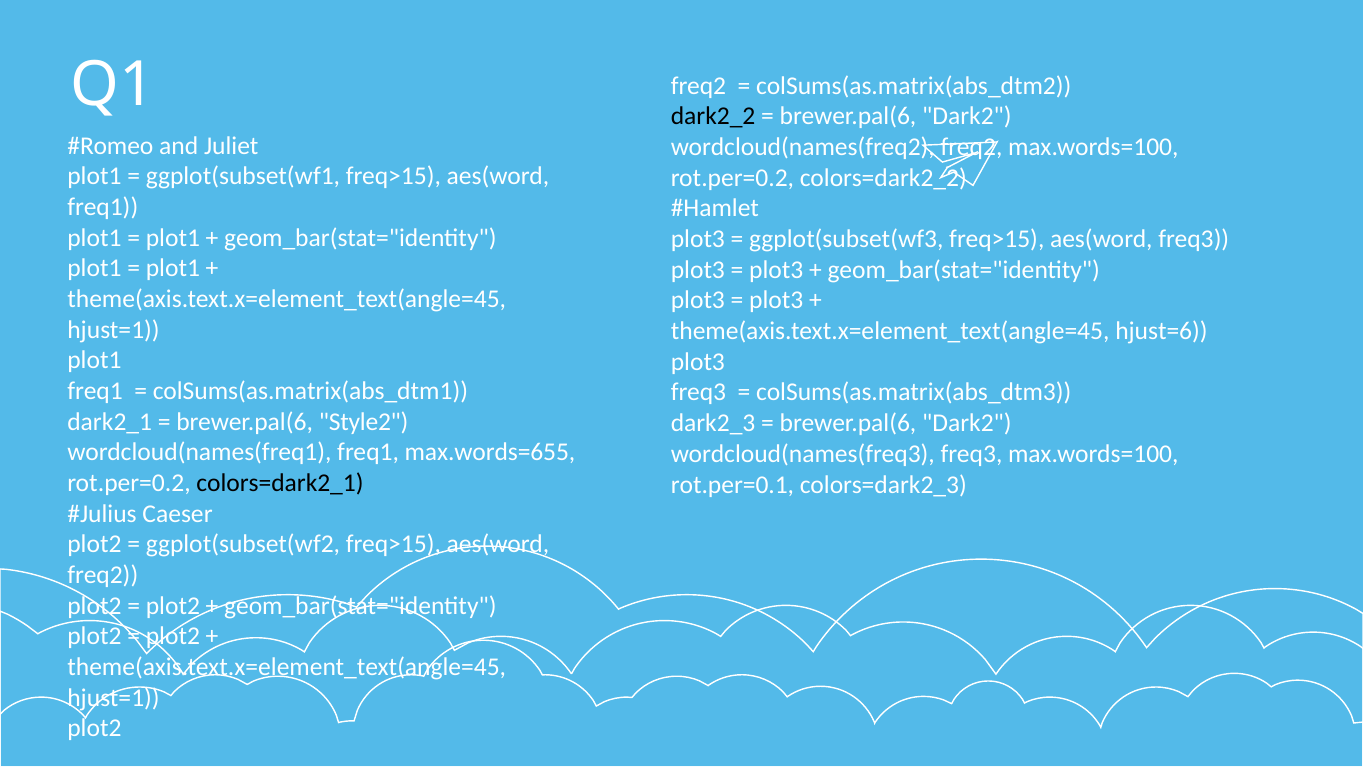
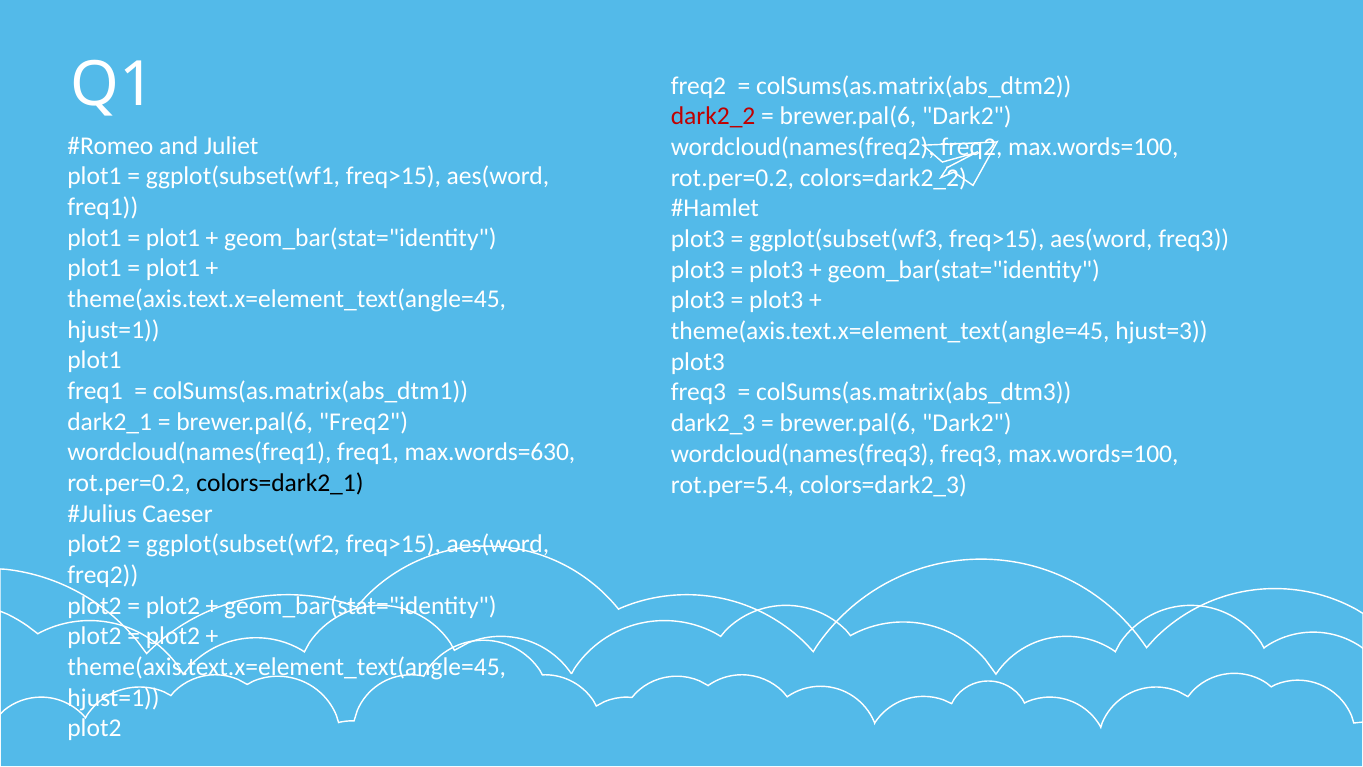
dark2_2 colour: black -> red (713, 116)
hjust=6: hjust=6 -> hjust=3 (1161, 331)
brewer.pal(6 Style2: Style2 -> Freq2 (363, 422)
max.words=655: max.words=655 -> max.words=630 (490, 452)
rot.per=0.1: rot.per=0.1 -> rot.per=5.4 (732, 484)
